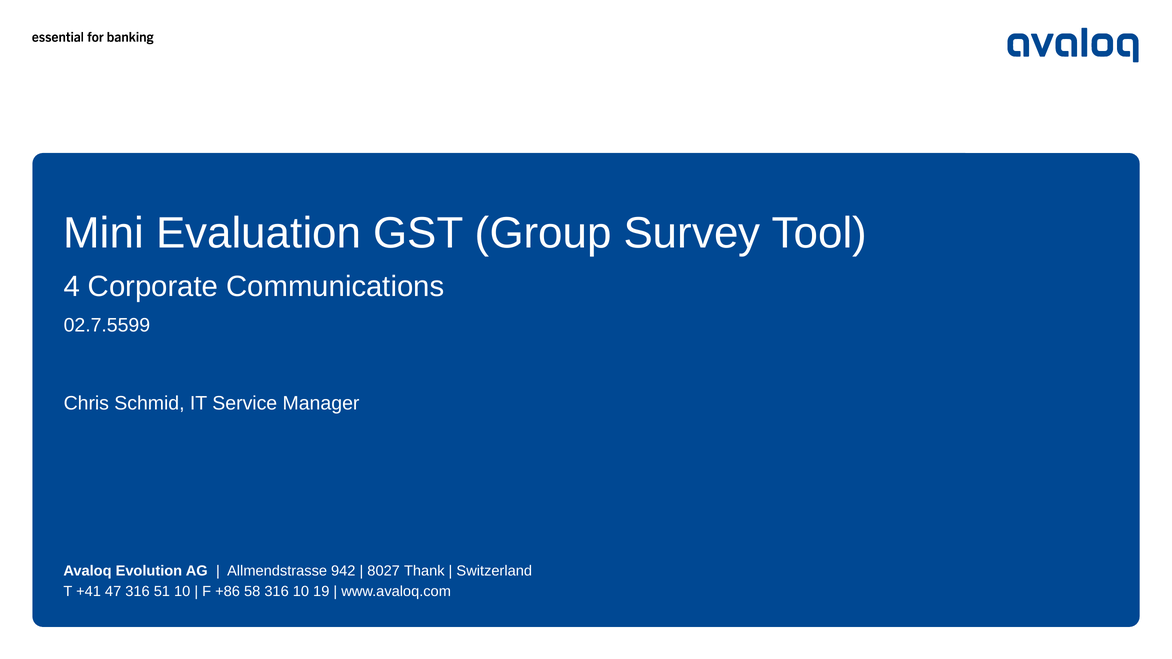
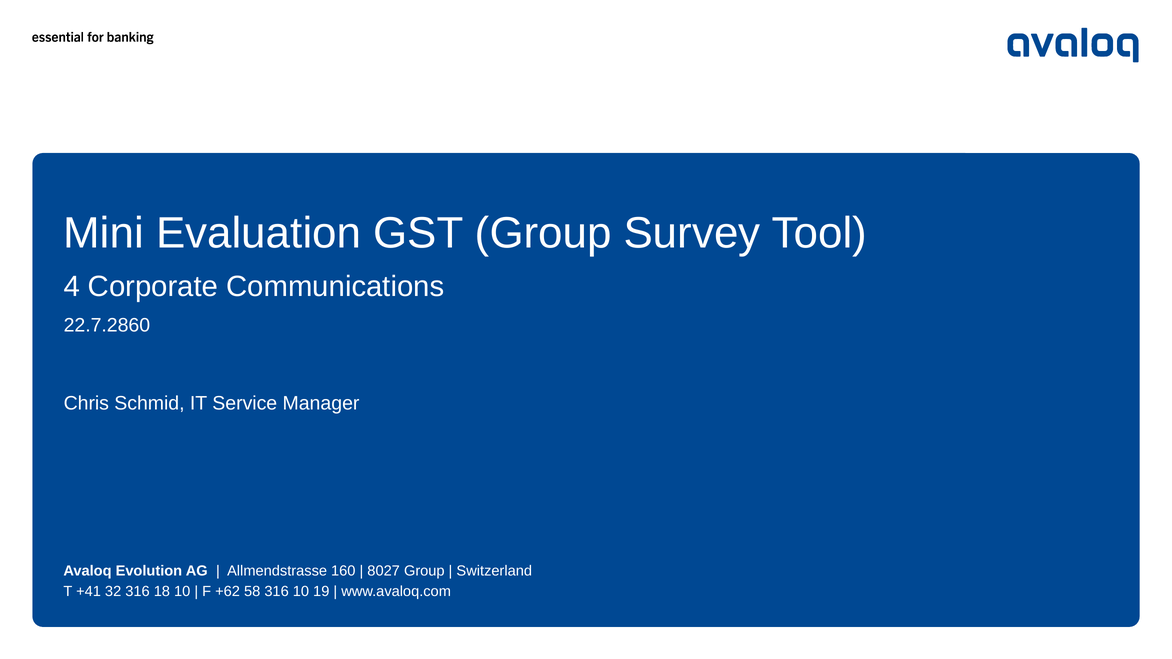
02.7.5599: 02.7.5599 -> 22.7.2860 (107, 325)
942: 942 -> 160 (343, 571)
8027 Thank: Thank -> Group (424, 571)
47: 47 -> 32 (113, 592)
51: 51 -> 18 (162, 592)
+86: +86 -> +62 (228, 592)
